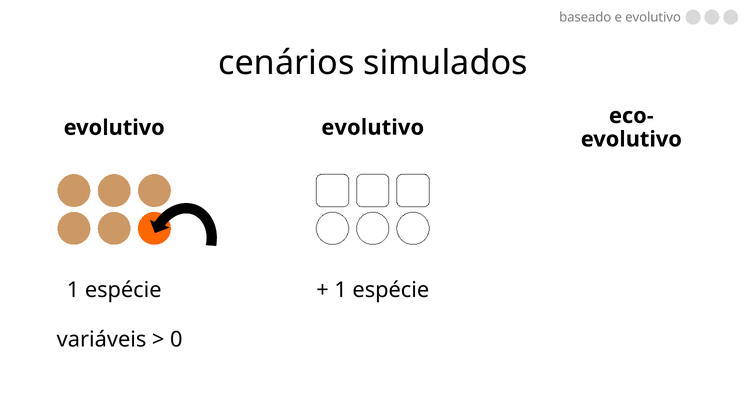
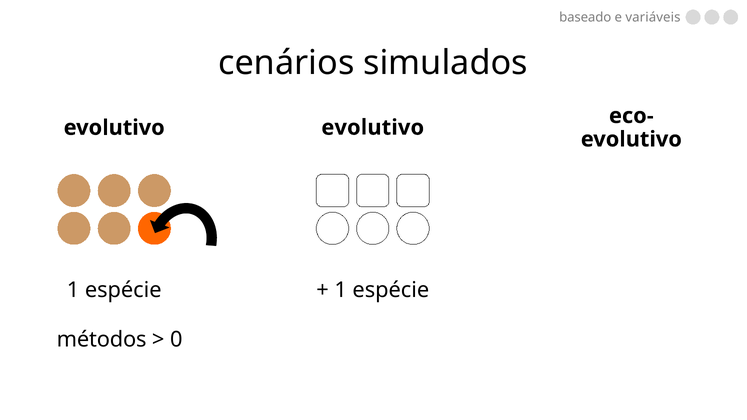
e evolutivo: evolutivo -> variáveis (653, 17)
variáveis: variáveis -> métodos (102, 340)
